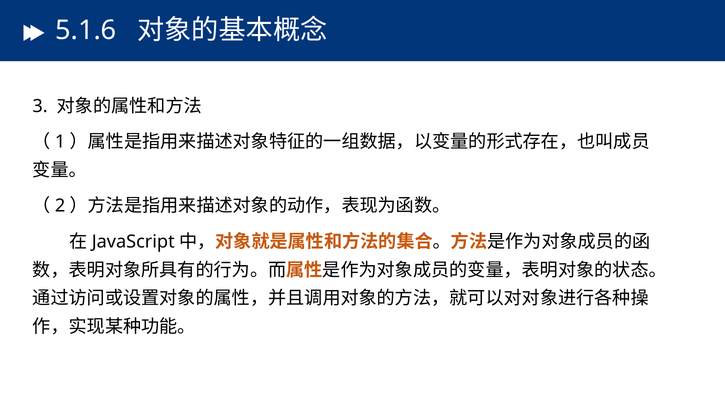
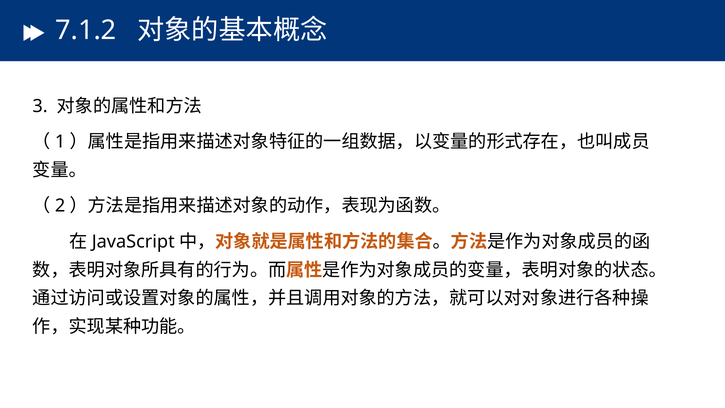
5.1.6: 5.1.6 -> 7.1.2 (86, 30)
